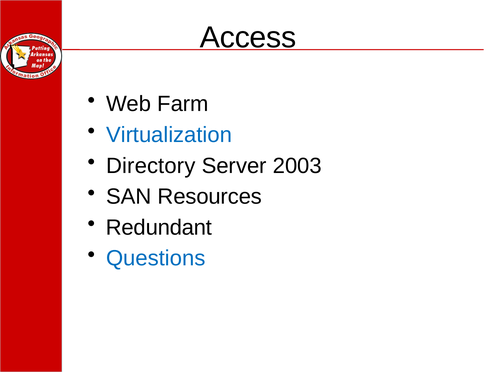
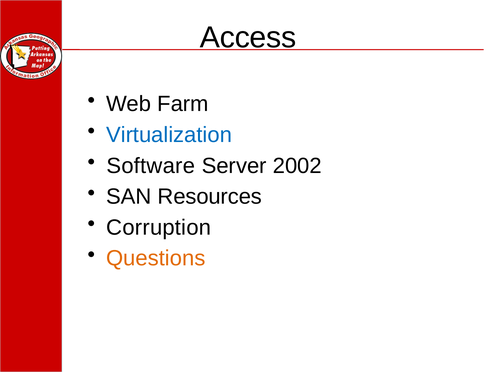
Directory: Directory -> Software (151, 166)
2003: 2003 -> 2002 (297, 166)
Redundant: Redundant -> Corruption (159, 228)
Questions colour: blue -> orange (156, 258)
